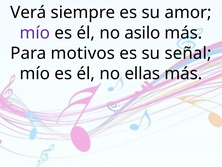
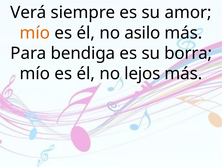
mío colour: purple -> orange (35, 33)
motivos: motivos -> bendiga (83, 53)
señal: señal -> borra (188, 53)
ellas: ellas -> lejos (142, 73)
